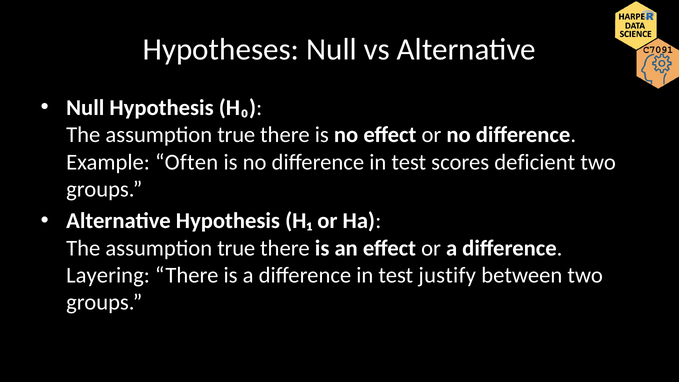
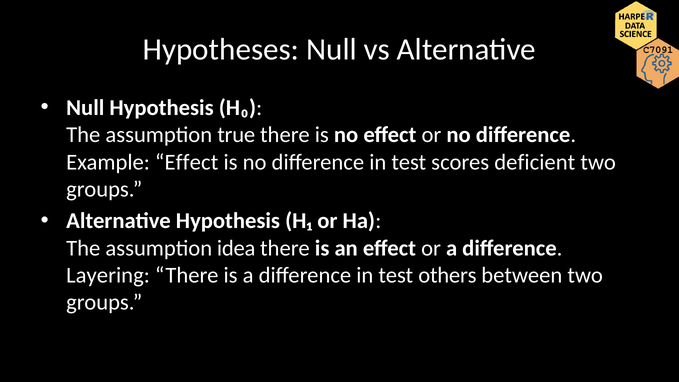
Example Often: Often -> Effect (187, 162)
true: true -> idea (236, 248)
justify: justify -> others (447, 275)
